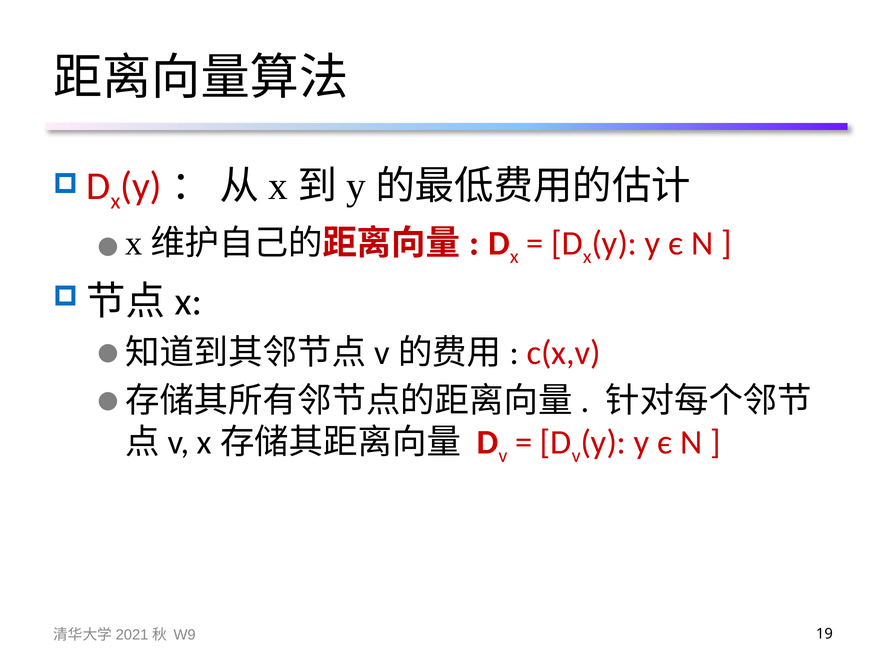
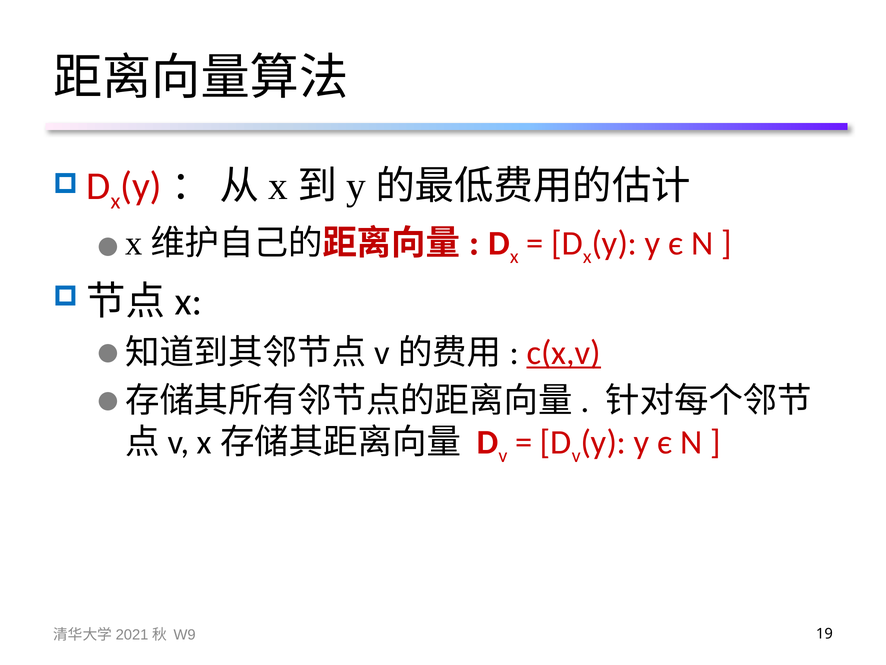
c(x,v underline: none -> present (564, 352)
